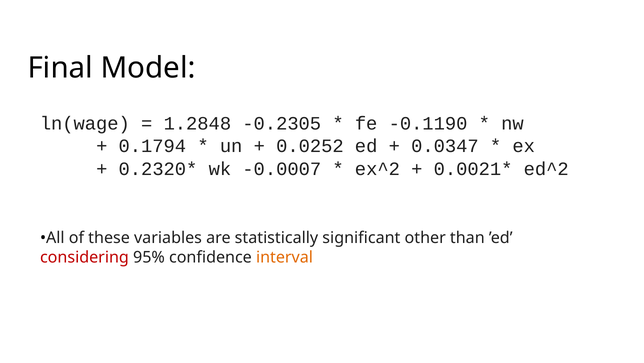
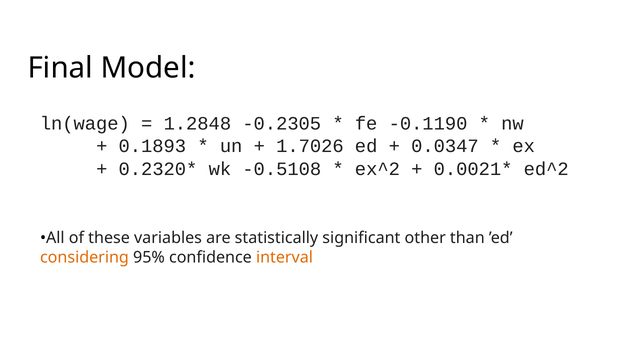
0.1794: 0.1794 -> 0.1893 (152, 146)
0.0252: 0.0252 -> 1.7026 (310, 146)
-0.0007: -0.0007 -> -0.5108 (282, 168)
considering colour: red -> orange (84, 257)
